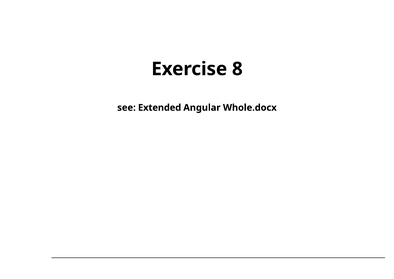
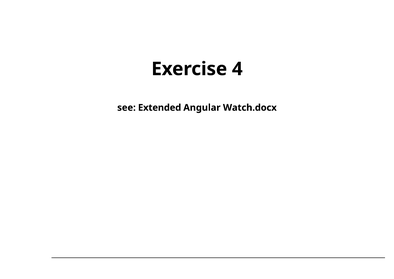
8: 8 -> 4 (237, 69)
Whole.docx: Whole.docx -> Watch.docx (250, 108)
